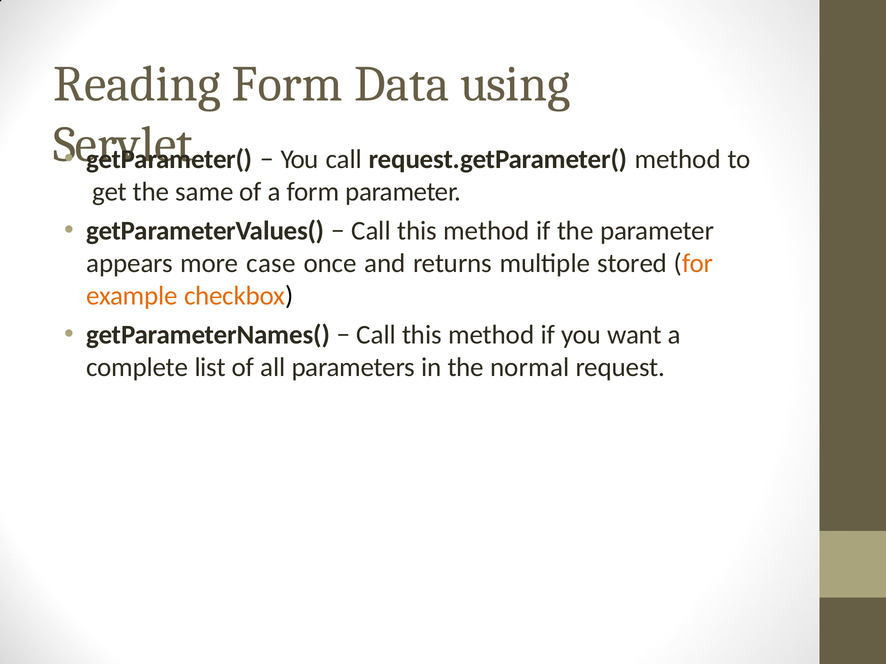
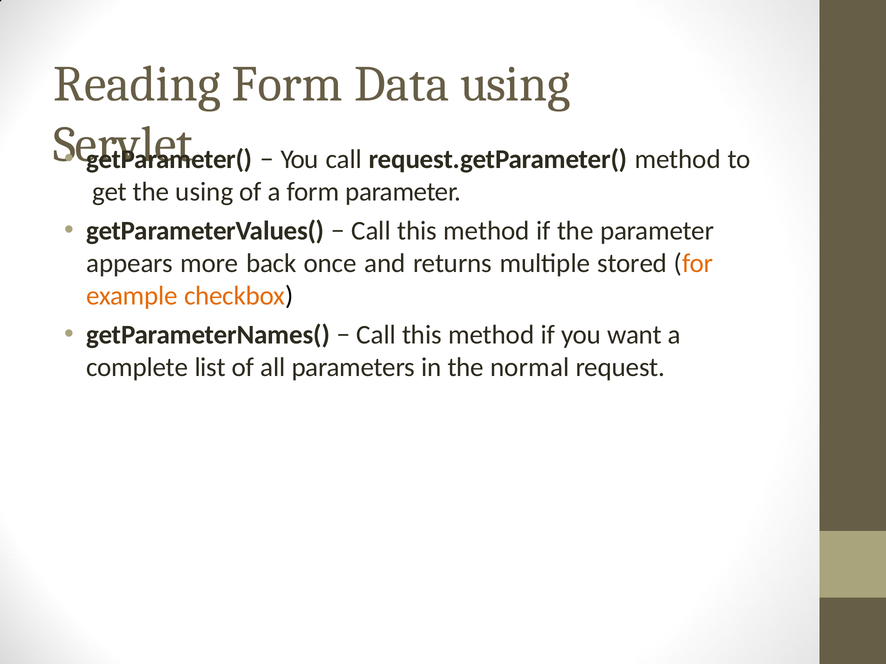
the same: same -> using (204, 192)
case: case -> back (271, 264)
